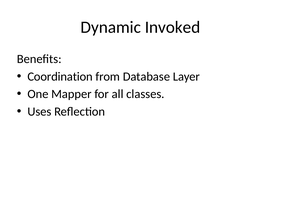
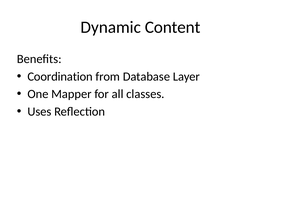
Invoked: Invoked -> Content (173, 27)
